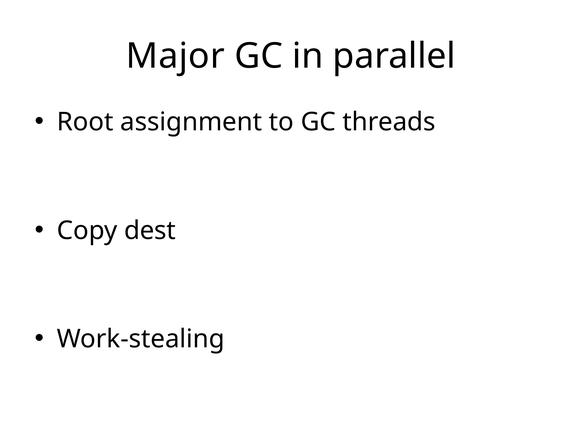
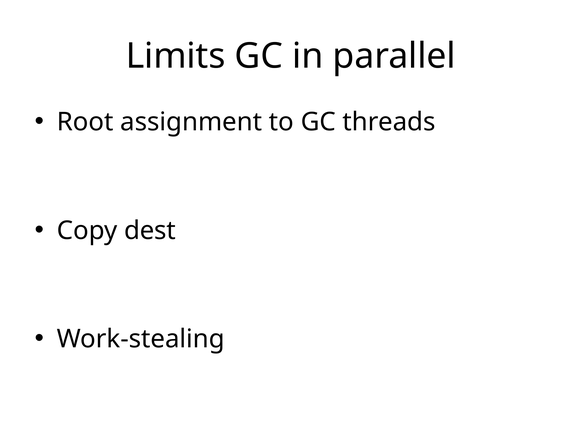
Major: Major -> Limits (176, 56)
